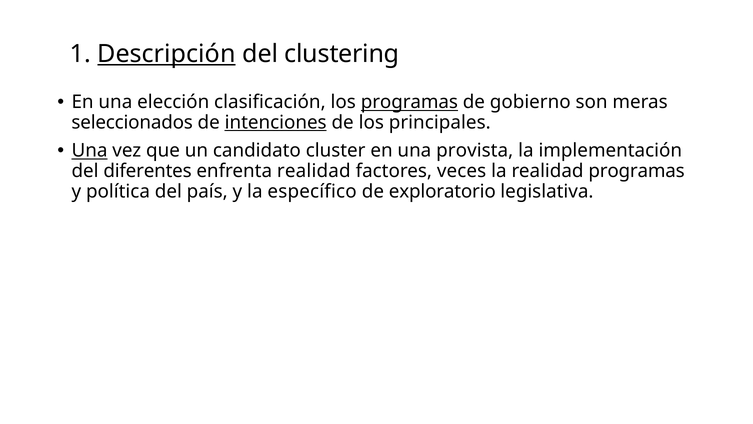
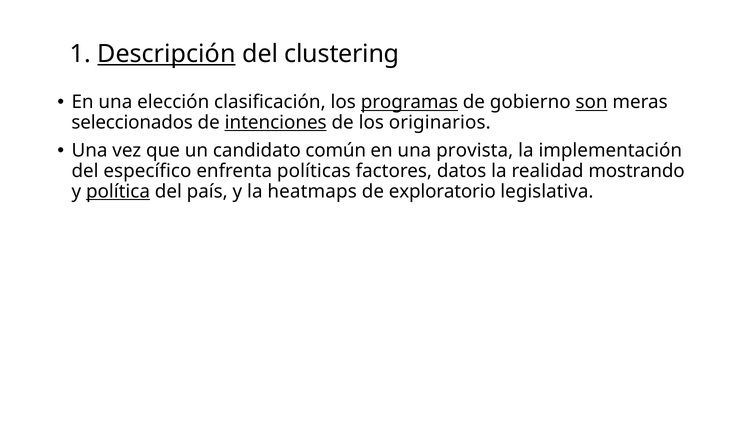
son underline: none -> present (592, 102)
principales: principales -> originarios (440, 122)
Una underline: present -> none (89, 151)
cluster: cluster -> común (336, 151)
diferentes: diferentes -> específico (147, 171)
enfrenta realidad: realidad -> políticas (314, 171)
veces: veces -> datos (462, 171)
realidad programas: programas -> mostrando (637, 171)
política underline: none -> present (118, 191)
específico: específico -> heatmaps (312, 191)
